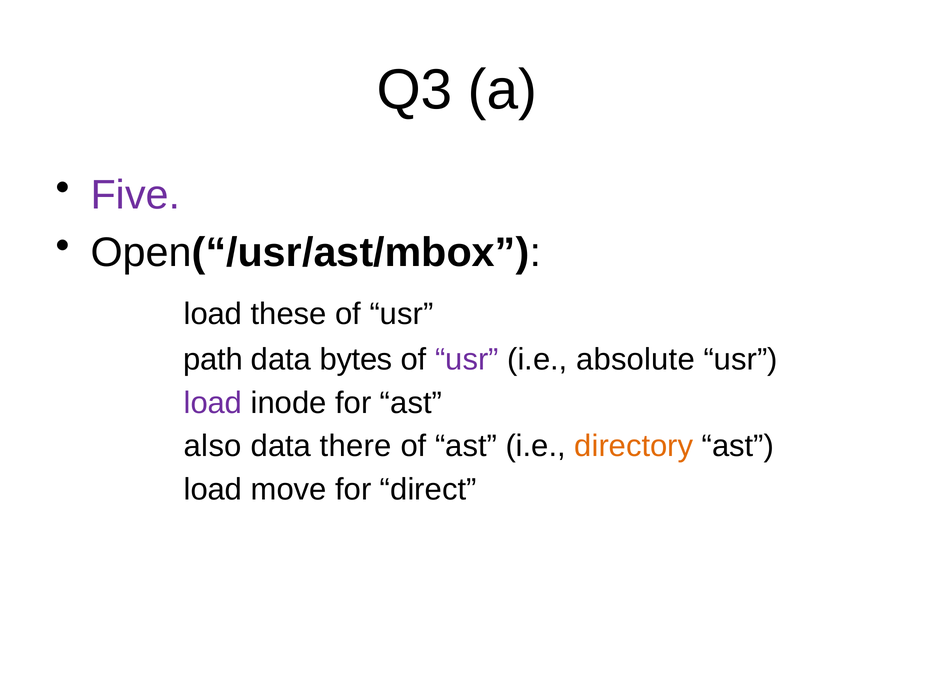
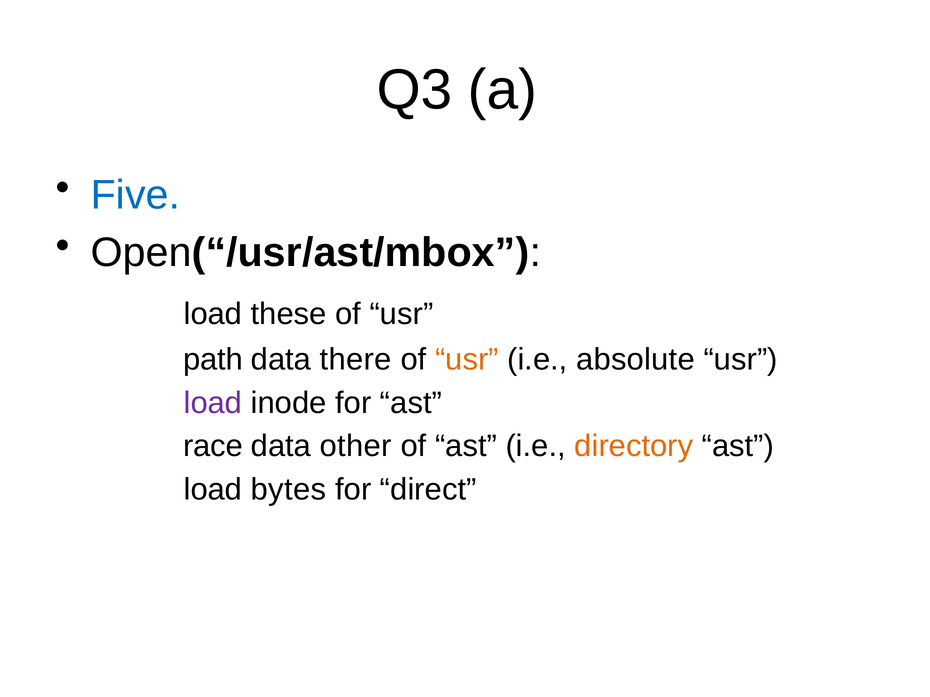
Five colour: purple -> blue (135, 195)
bytes: bytes -> there (356, 360)
usr colour: purple -> orange (467, 360)
also: also -> race (213, 447)
there: there -> other (356, 447)
move: move -> bytes (289, 490)
